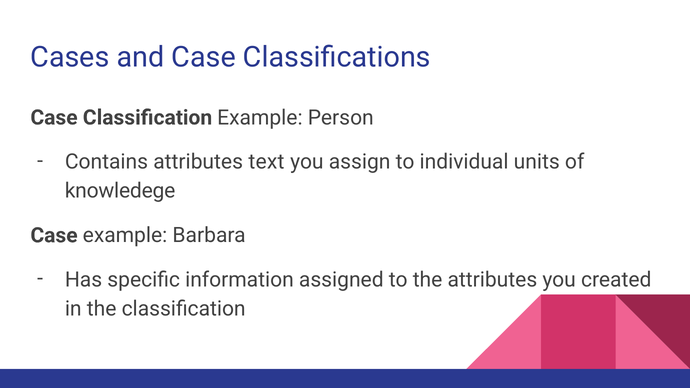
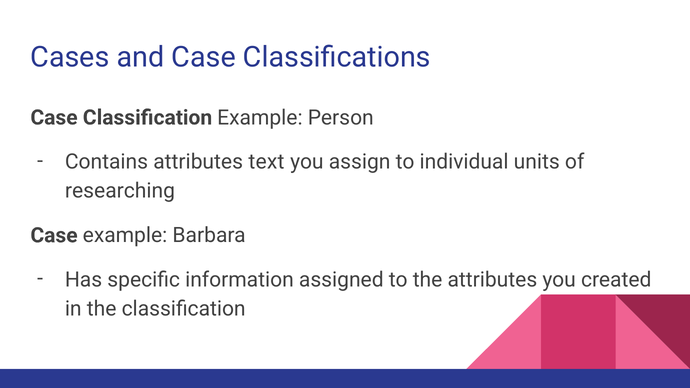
knowledege: knowledege -> researching (120, 191)
